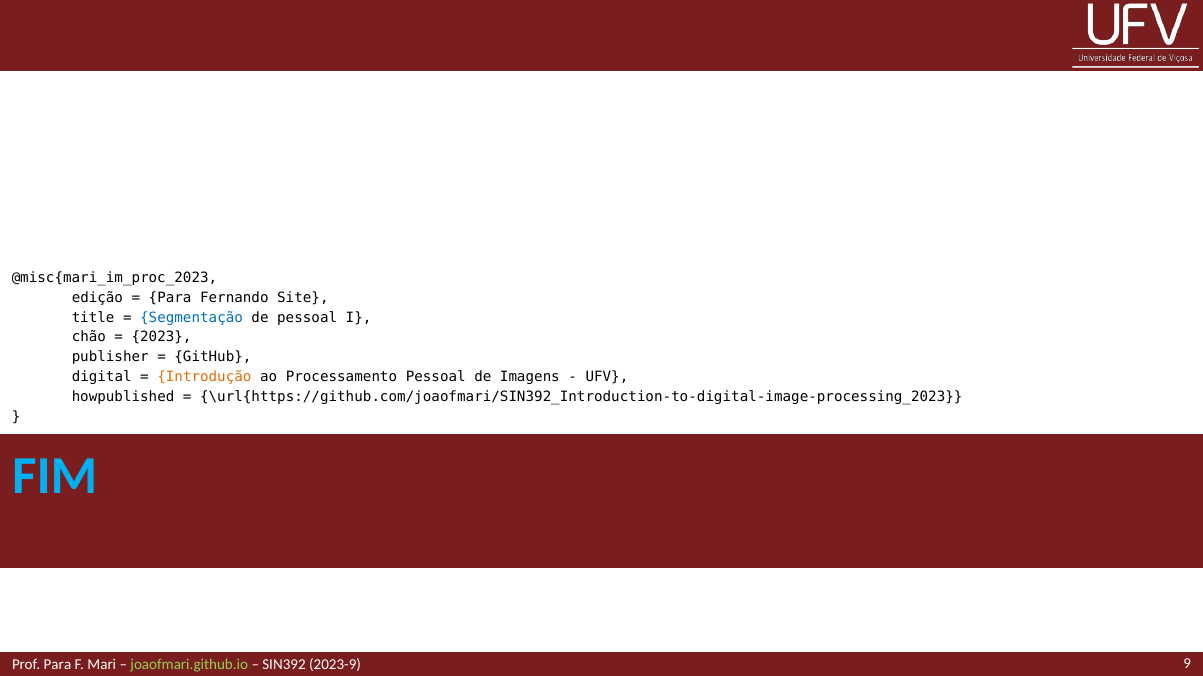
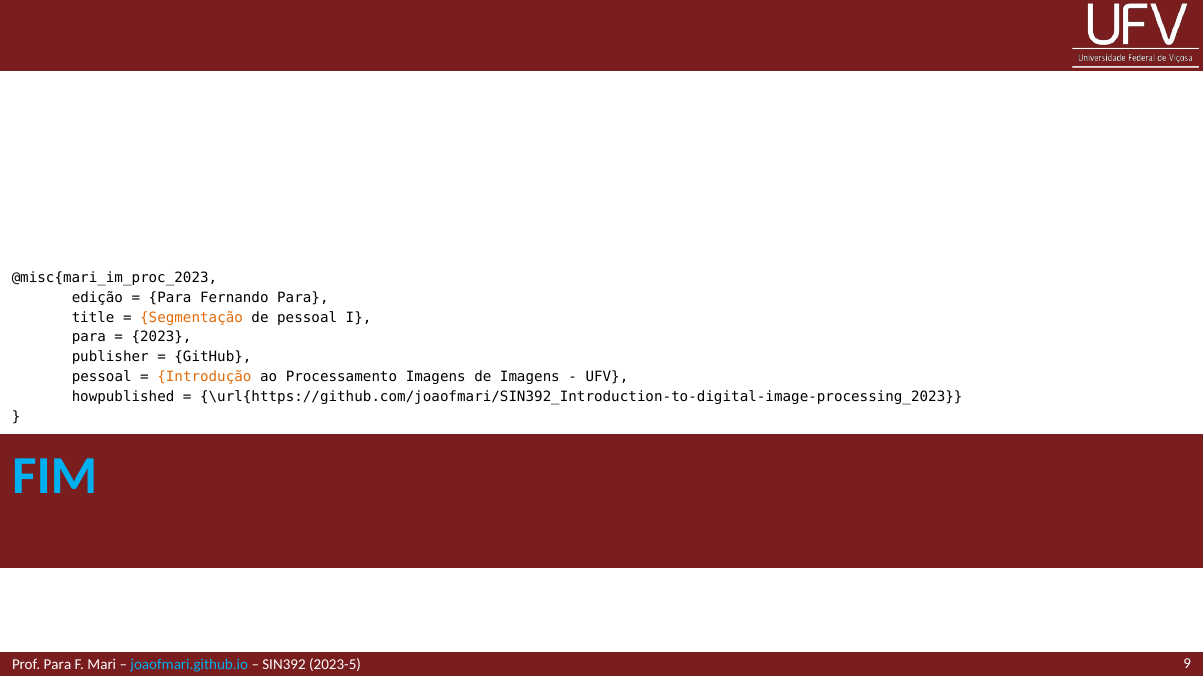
Fernando Site: Site -> Para (303, 298)
Segmentação colour: blue -> orange (192, 318)
chão: chão -> para (89, 338)
digital: digital -> pessoal (102, 377)
Processamento Pessoal: Pessoal -> Imagens (436, 377)
joaofmari.github.io colour: light green -> light blue (189, 665)
2023-9: 2023-9 -> 2023-5 (335, 665)
